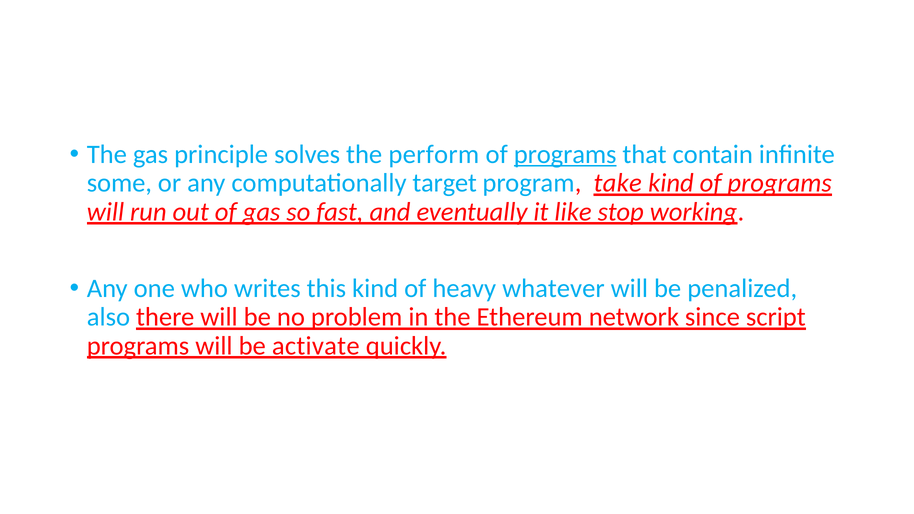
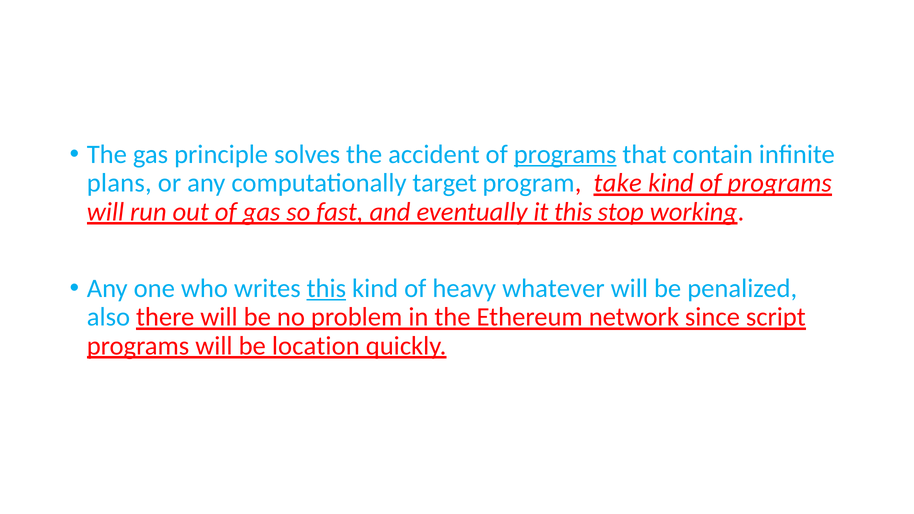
perform: perform -> accident (434, 154)
some: some -> plans (119, 183)
it like: like -> this (573, 212)
this underline: none -> present (326, 288)
activate: activate -> location (316, 346)
